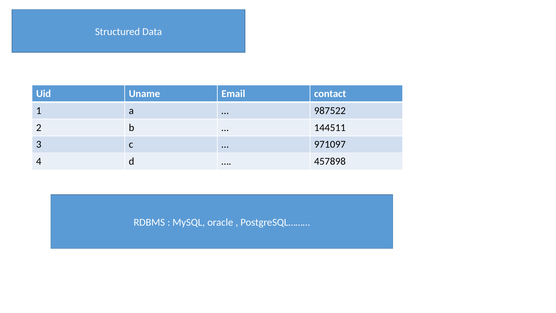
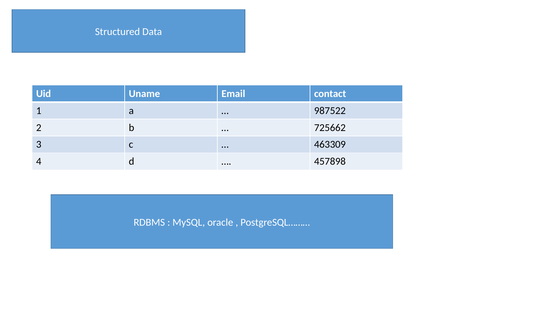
144511: 144511 -> 725662 (330, 128)
971097: 971097 -> 463309 (330, 144)
